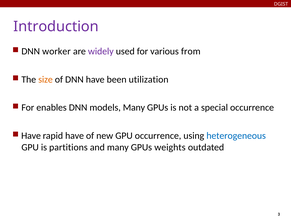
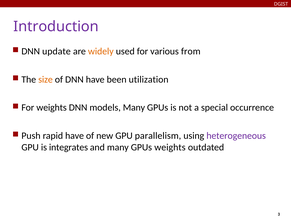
worker: worker -> update (56, 51)
widely colour: purple -> orange (101, 51)
For enables: enables -> weights (52, 108)
Have: Have -> Push (31, 136)
GPU occurrence: occurrence -> parallelism (158, 136)
heterogeneous colour: blue -> purple (236, 136)
partitions: partitions -> integrates (68, 147)
